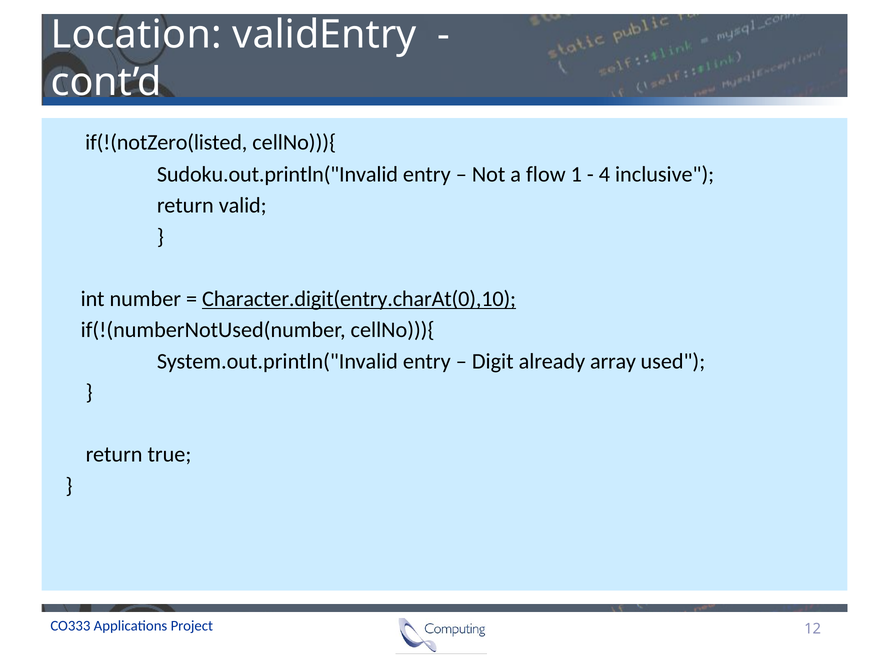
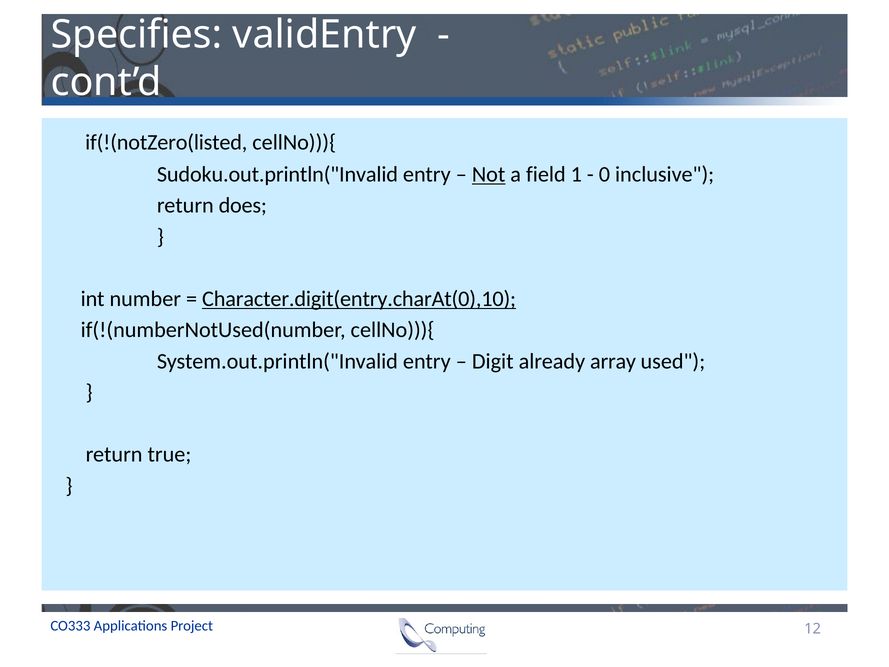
Location: Location -> Specifies (136, 35)
Not underline: none -> present (489, 174)
flow: flow -> field (546, 174)
4: 4 -> 0 (604, 174)
valid: valid -> does (243, 206)
